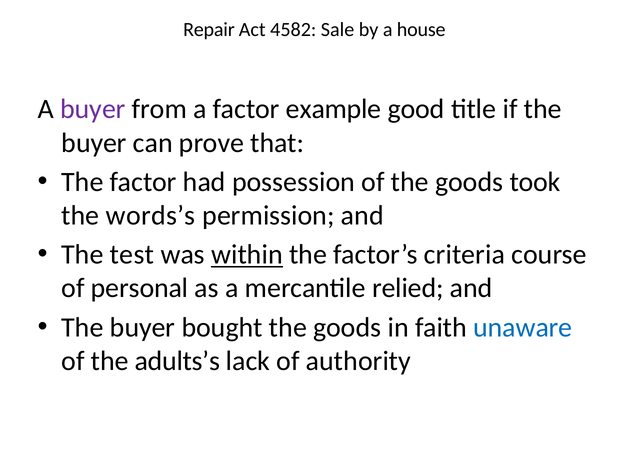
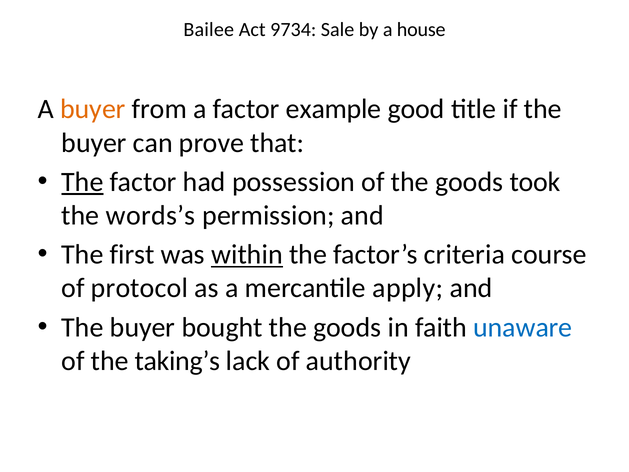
Repair: Repair -> Bailee (209, 30)
4582: 4582 -> 9734 (293, 30)
buyer colour: purple -> orange (93, 109)
The underline: none -> present (82, 182)
test: test -> first (132, 255)
personal: personal -> protocol (139, 288)
relied: relied -> apply (408, 288)
adults’s: adults’s -> taking’s (177, 361)
